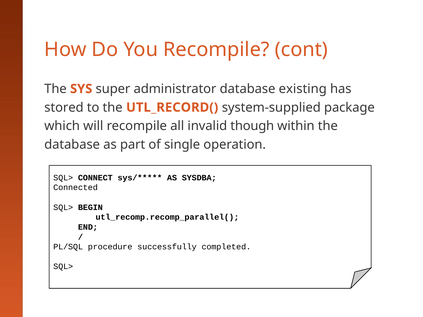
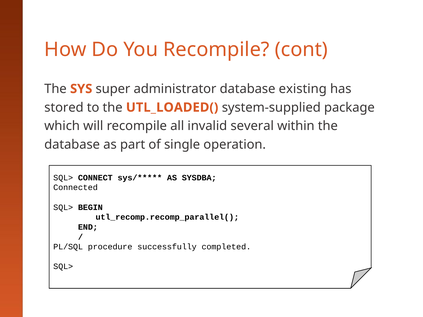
UTL_RECORD(: UTL_RECORD( -> UTL_LOADED( (172, 107)
though: though -> several (252, 126)
